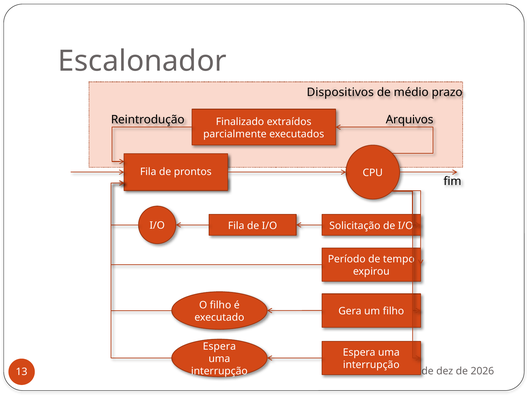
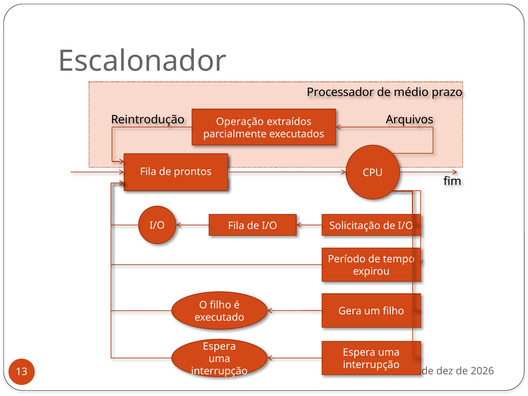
Dispositivos: Dispositivos -> Processador (340, 92)
Finalizado: Finalizado -> Operação (240, 122)
